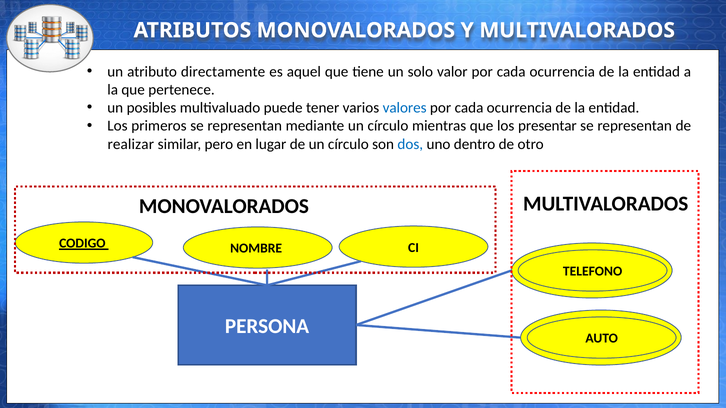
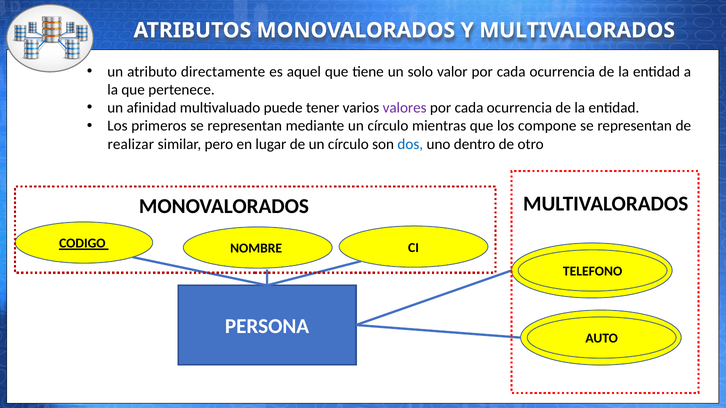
posibles: posibles -> afinidad (152, 108)
valores colour: blue -> purple (405, 108)
presentar: presentar -> compone (547, 126)
